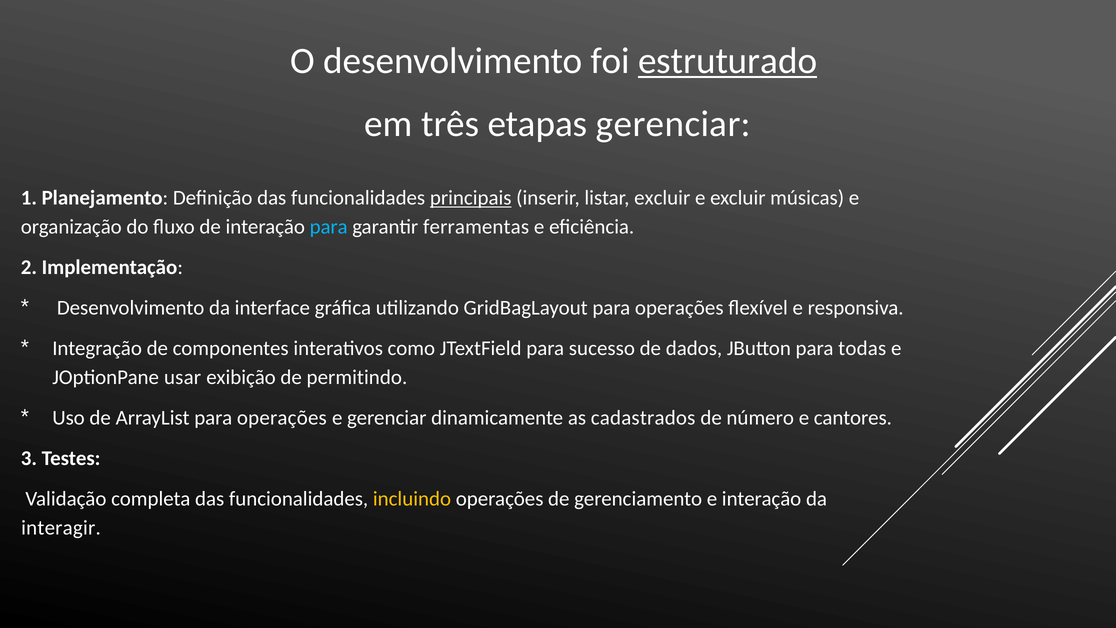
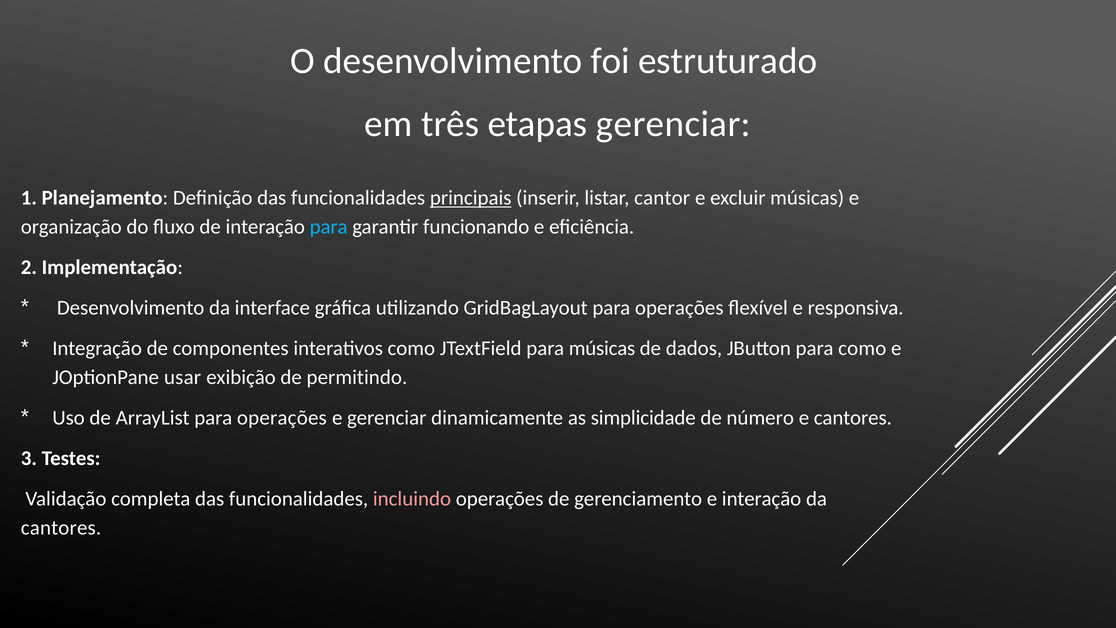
estruturado underline: present -> none (728, 61)
listar excluir: excluir -> cantor (662, 198)
ferramentas: ferramentas -> funcionando (476, 227)
para sucesso: sucesso -> músicas (602, 348)
para todas: todas -> como (862, 348)
cadastrados: cadastrados -> simplicidade (643, 418)
incluindo colour: yellow -> pink (412, 499)
interagir: interagir -> cantores (61, 528)
